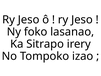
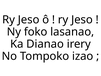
Sitrapo: Sitrapo -> Dianao (45, 44)
